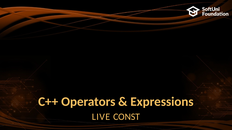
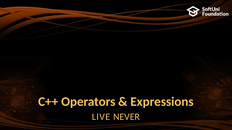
CONST: CONST -> NEVER (127, 117)
